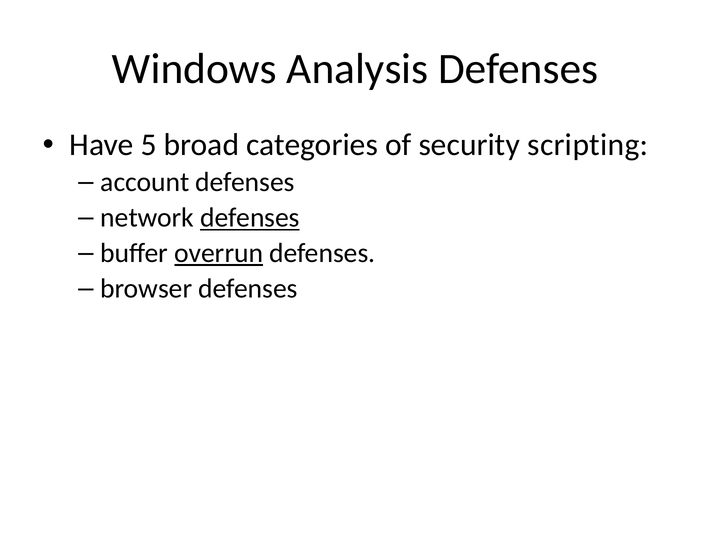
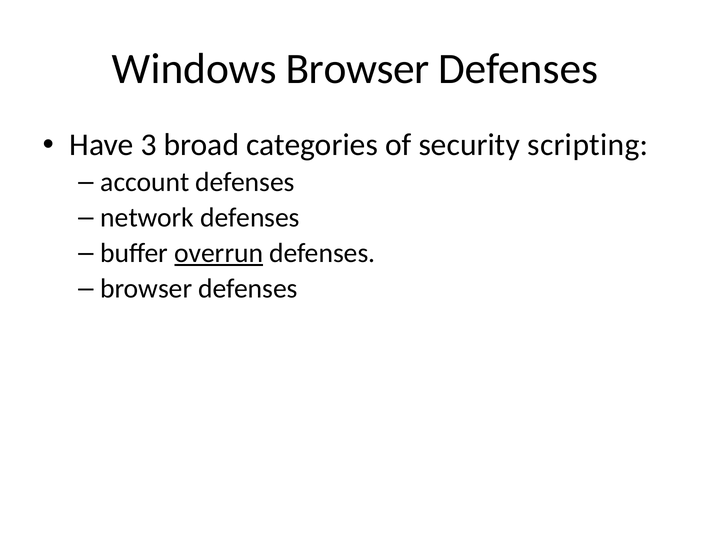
Windows Analysis: Analysis -> Browser (358, 69)
5: 5 -> 3 (149, 145)
defenses underline: present -> none (250, 218)
